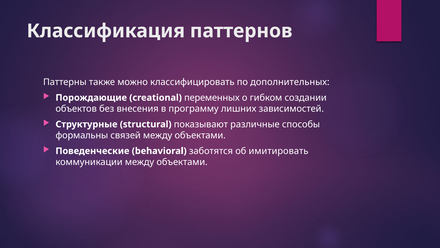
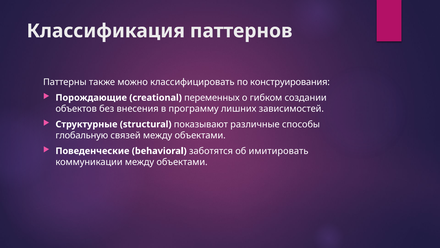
дополнительных: дополнительных -> конструирования (290, 82)
формальны: формальны -> глобальную (82, 135)
